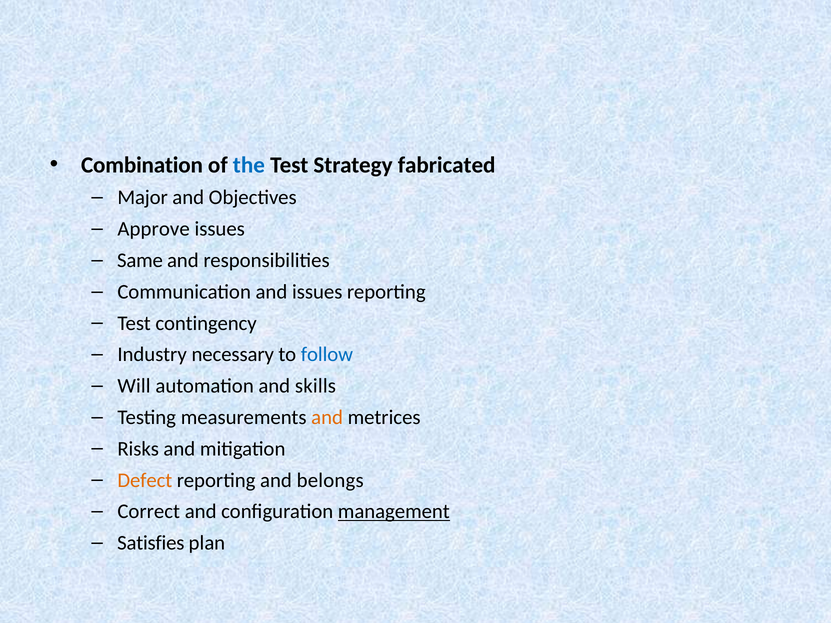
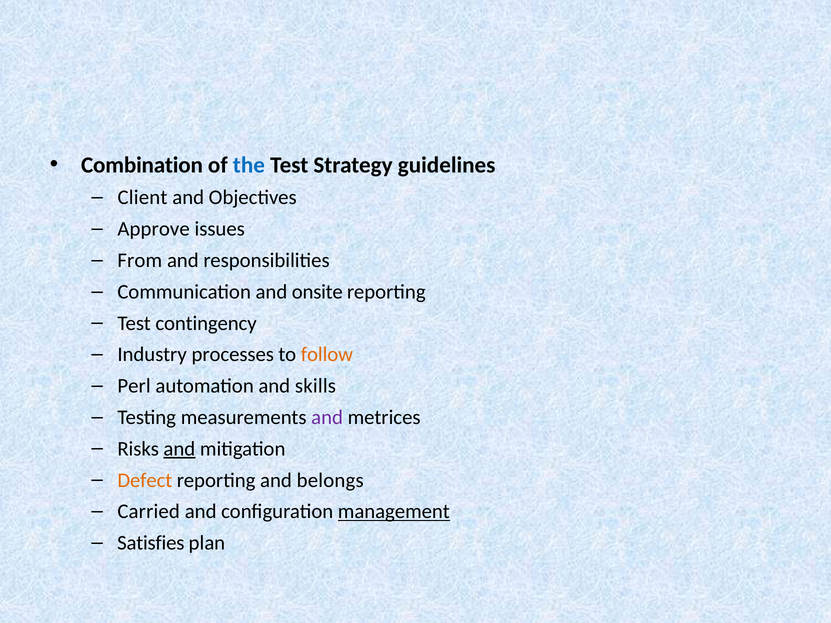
fabricated: fabricated -> guidelines (447, 165)
Major: Major -> Client (142, 198)
Same: Same -> From (140, 261)
and issues: issues -> onsite (317, 292)
necessary: necessary -> processes (233, 355)
follow colour: blue -> orange (327, 355)
Will: Will -> Perl (134, 386)
and colour: orange -> purple (327, 418)
and underline: none -> present (179, 449)
Correct: Correct -> Carried (149, 512)
